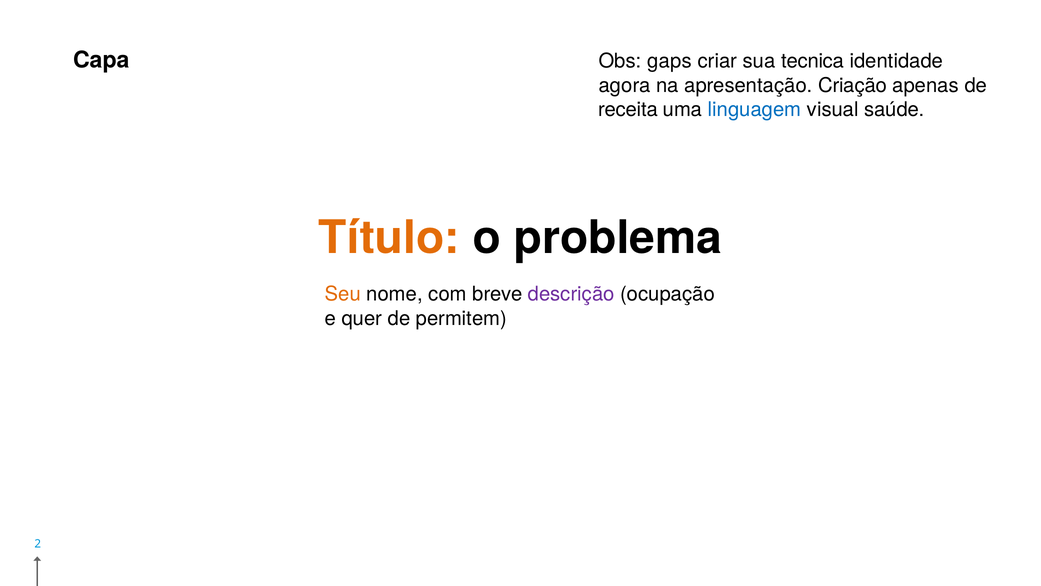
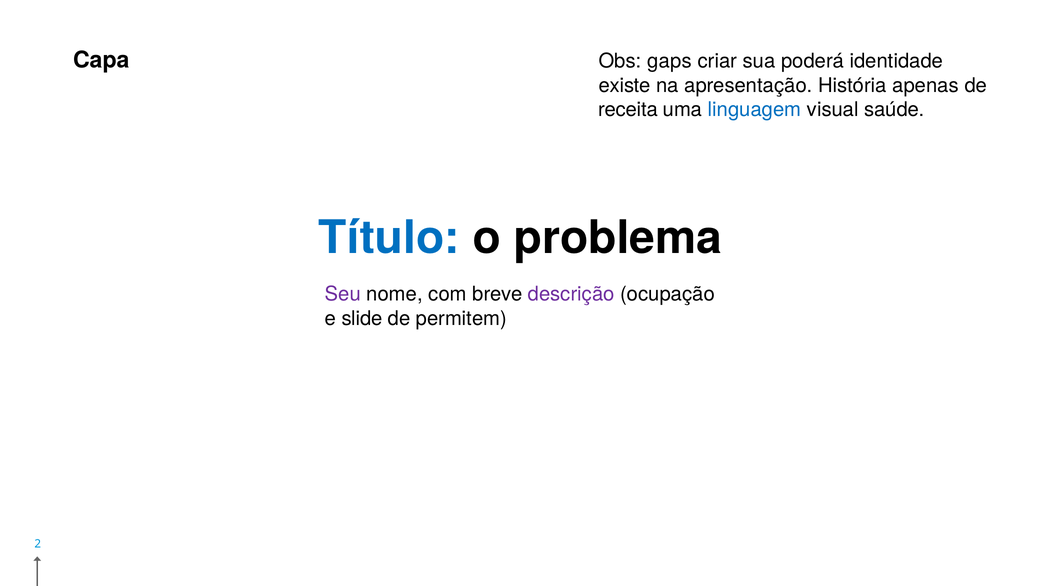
tecnica: tecnica -> poderá (813, 61)
agora: agora -> existe (625, 85)
Criação: Criação -> História (852, 85)
Título colour: orange -> blue (389, 238)
Seu colour: orange -> purple (343, 294)
quer: quer -> slide (362, 318)
